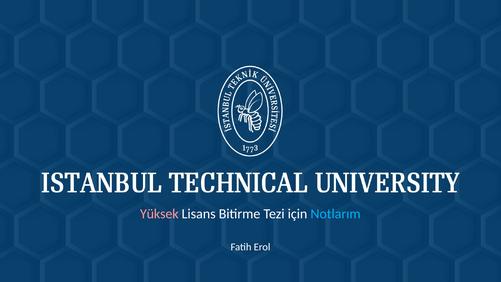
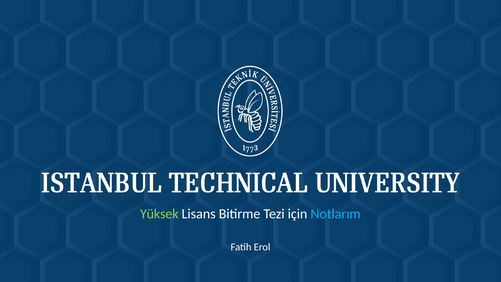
Yüksek colour: pink -> light green (159, 214)
